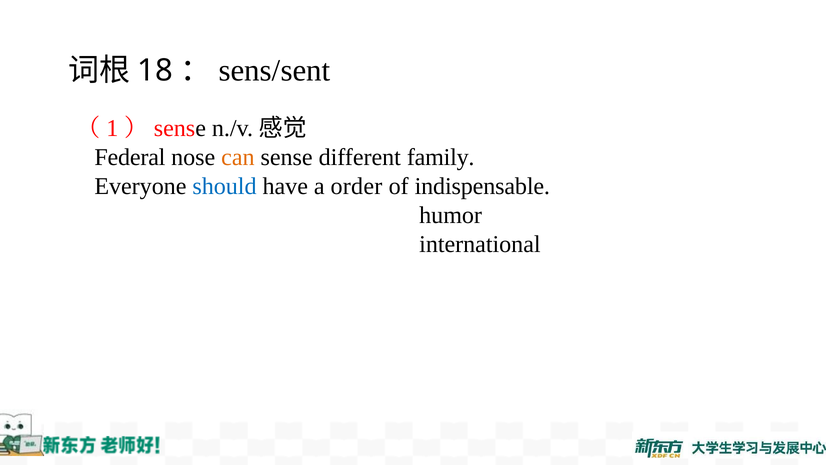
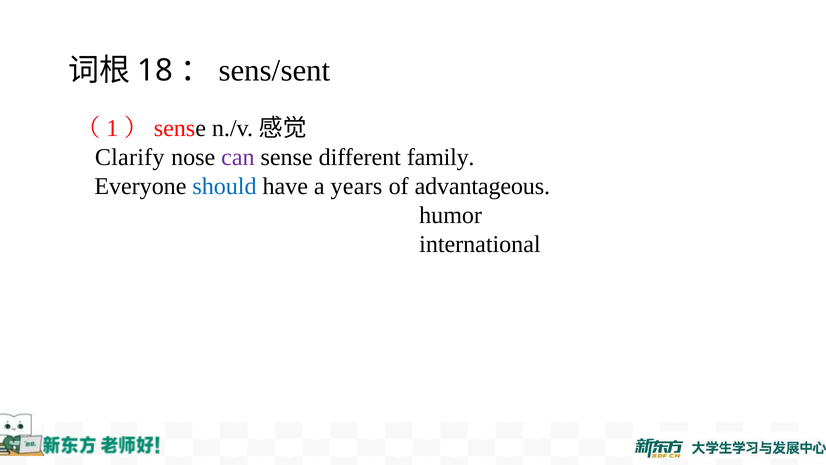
Federal: Federal -> Clarify (130, 157)
can colour: orange -> purple (238, 157)
order: order -> years (356, 186)
indispensable: indispensable -> advantageous (482, 186)
